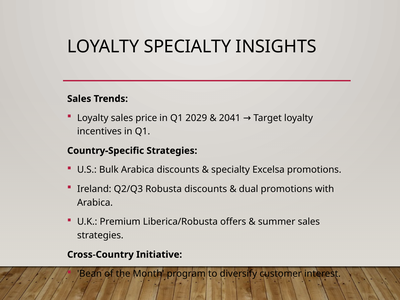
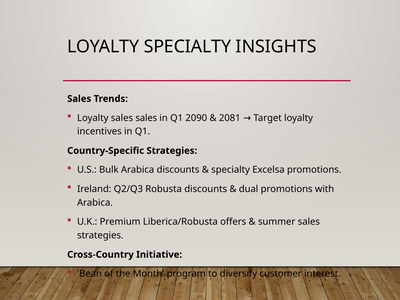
sales price: price -> sales (146, 118)
2029: 2029 -> 2090 (196, 118)
2041: 2041 -> 2081 (230, 118)
